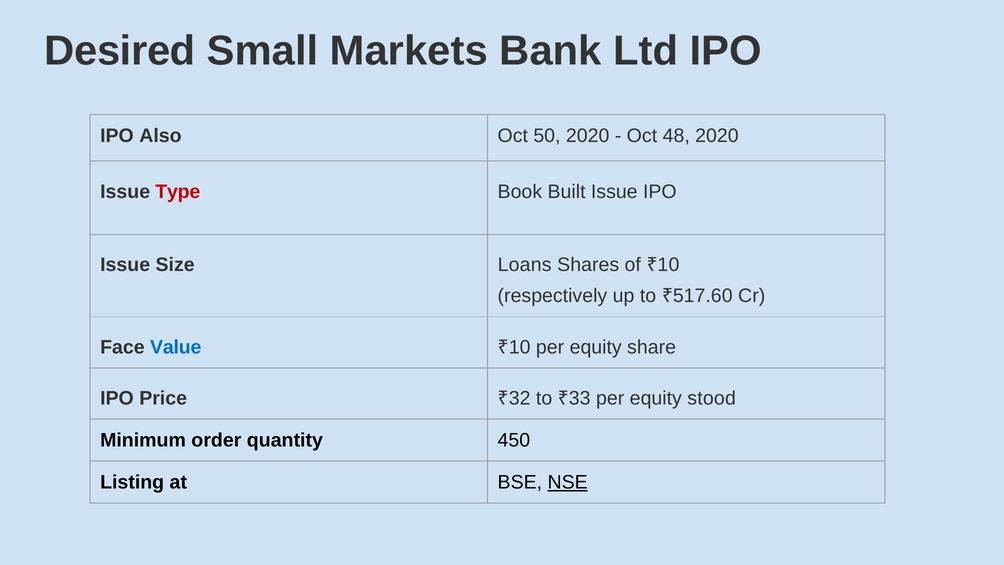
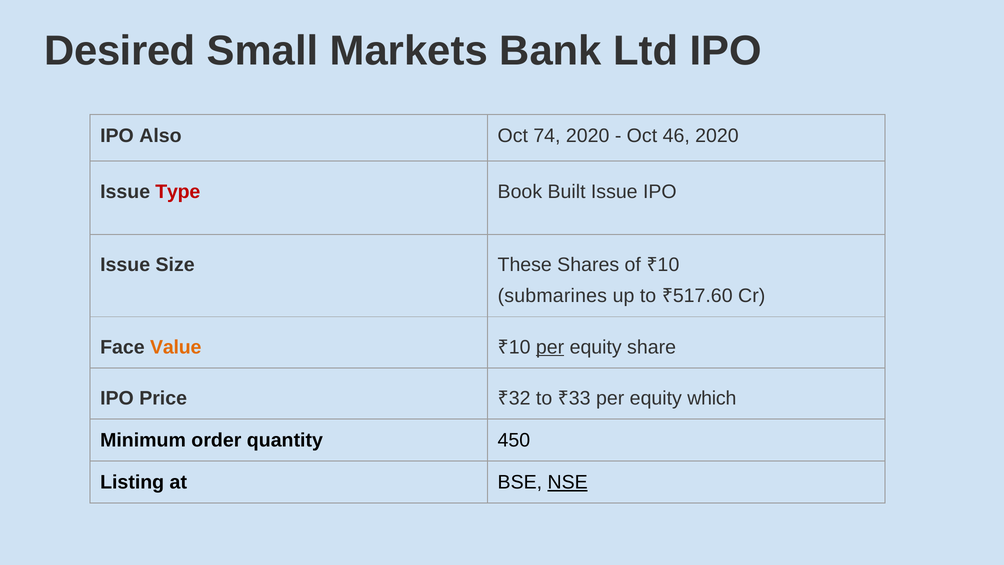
50: 50 -> 74 (547, 136)
48: 48 -> 46 (676, 136)
Loans: Loans -> These (525, 265)
respectively: respectively -> submarines (552, 296)
Value colour: blue -> orange (176, 347)
per underline: none -> present (550, 347)
stood: stood -> which (712, 398)
